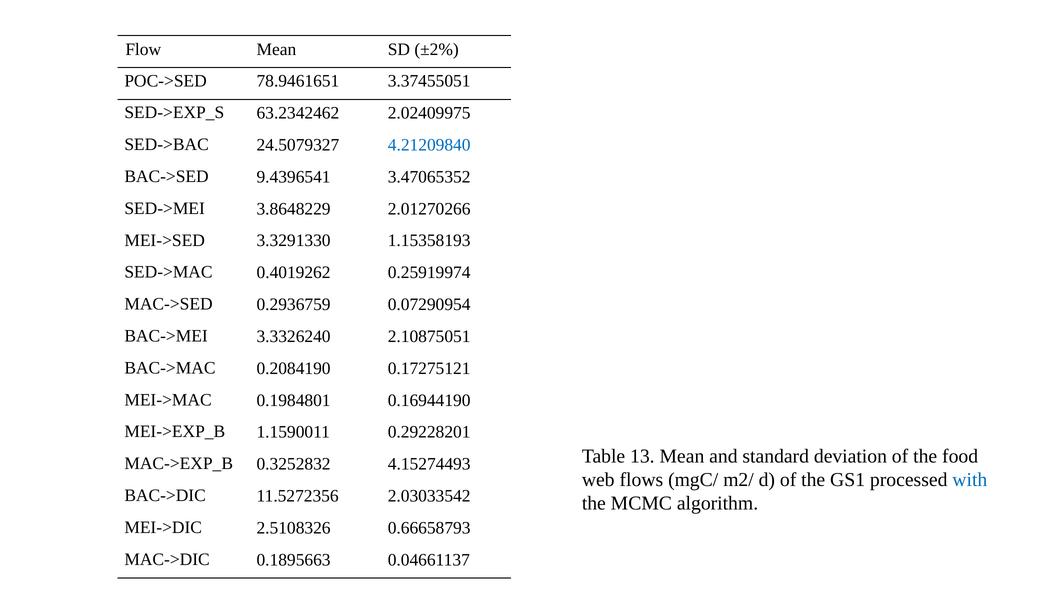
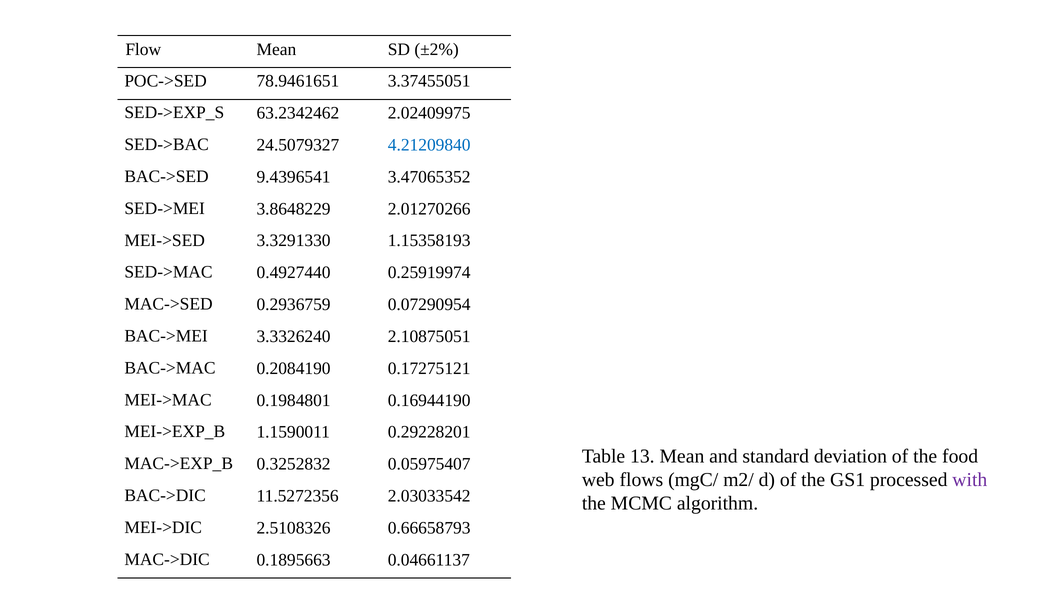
0.4019262: 0.4019262 -> 0.4927440 (294, 273)
4.15274493: 4.15274493 -> 0.05975407 (429, 464)
with colour: blue -> purple (970, 480)
